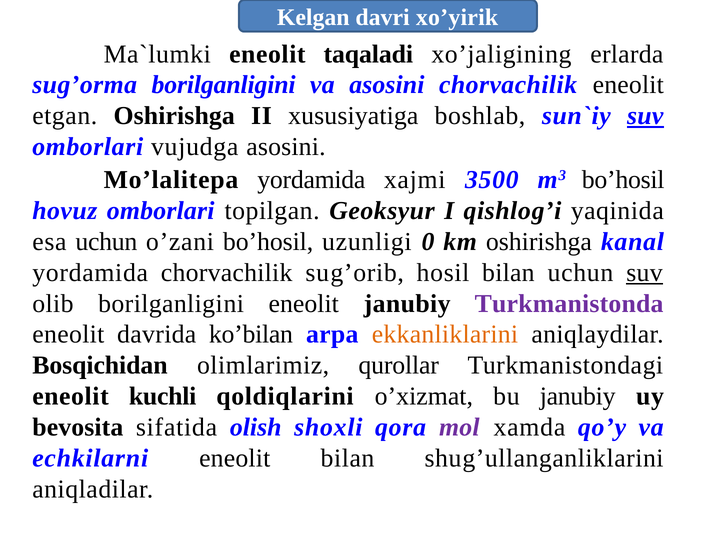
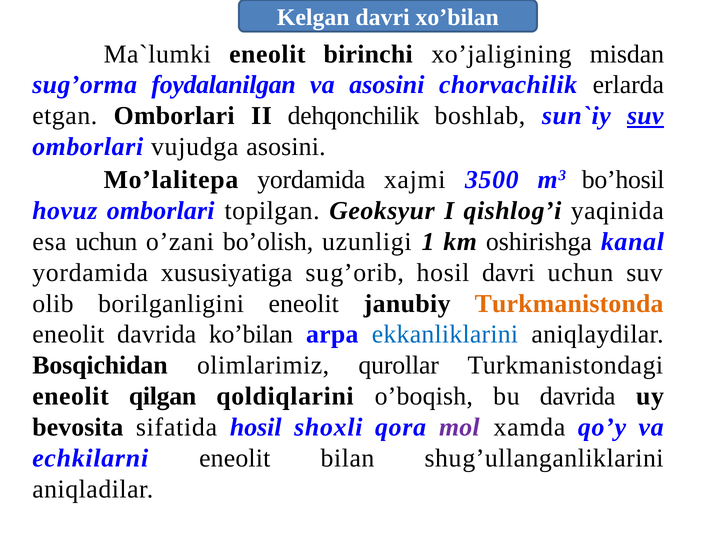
xo’yirik: xo’yirik -> xo’bilan (457, 17)
taqaladi: taqaladi -> birinchi (368, 54)
erlarda: erlarda -> misdan (627, 54)
sug’orma borilganligini: borilganligini -> foydalanilgan (224, 85)
chorvachilik eneolit: eneolit -> erlarda (628, 85)
etgan Oshirishga: Oshirishga -> Omborlari (174, 116)
xususiyatiga: xususiyatiga -> dehqonchilik (353, 116)
o’zani bo’hosil: bo’hosil -> bo’olish (268, 241)
0: 0 -> 1 (428, 241)
yordamida chorvachilik: chorvachilik -> xususiyatiga (227, 272)
hosil bilan: bilan -> davri (509, 272)
suv underline: present -> none (644, 272)
Turkmanistonda colour: purple -> orange (569, 303)
ekkanliklarini colour: orange -> blue (445, 334)
kuchli: kuchli -> qilgan (163, 396)
o’xizmat: o’xizmat -> o’boqish (424, 396)
bu janubiy: janubiy -> davrida (578, 396)
sifatida olish: olish -> hosil (256, 427)
